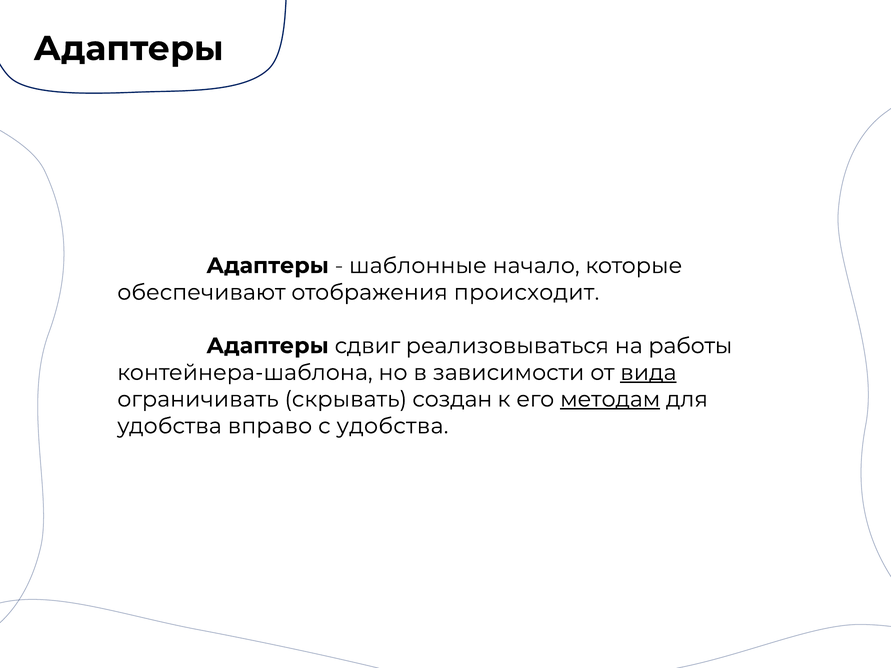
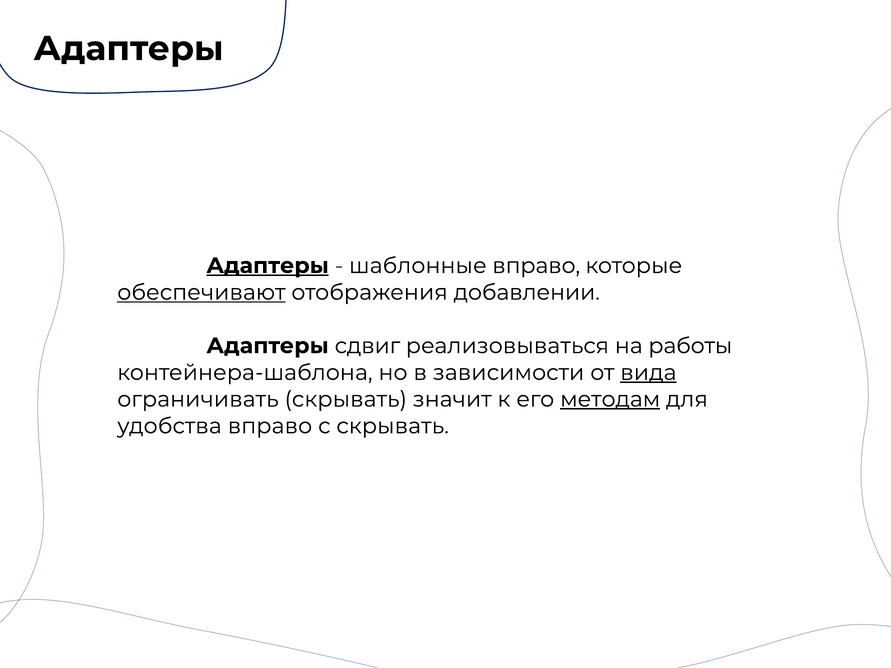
Адаптеры underline: none -> present (268, 266)
шаблонные начало: начало -> вправо (536, 266)
обеспечивают underline: none -> present (201, 293)
происходит: происходит -> добавлении (527, 293)
создан: создан -> значит (452, 399)
с удобства: удобства -> скрывать (393, 426)
